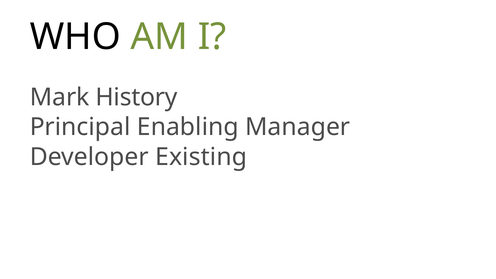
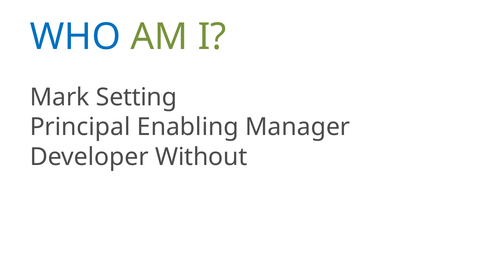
WHO colour: black -> blue (75, 37)
History: History -> Setting (136, 97)
Existing: Existing -> Without (201, 157)
